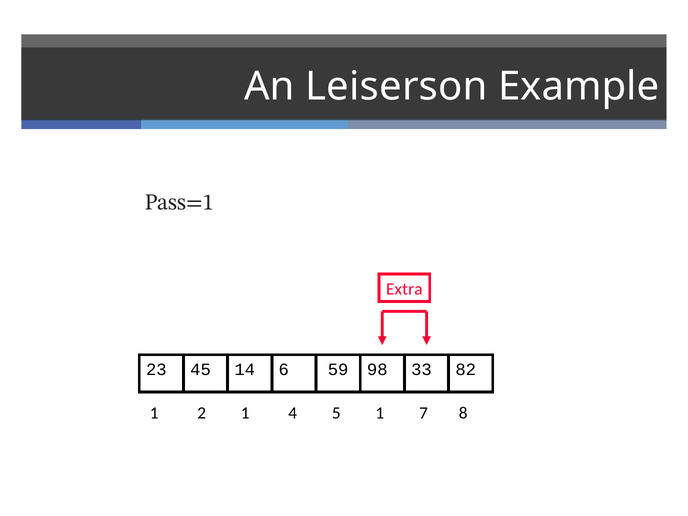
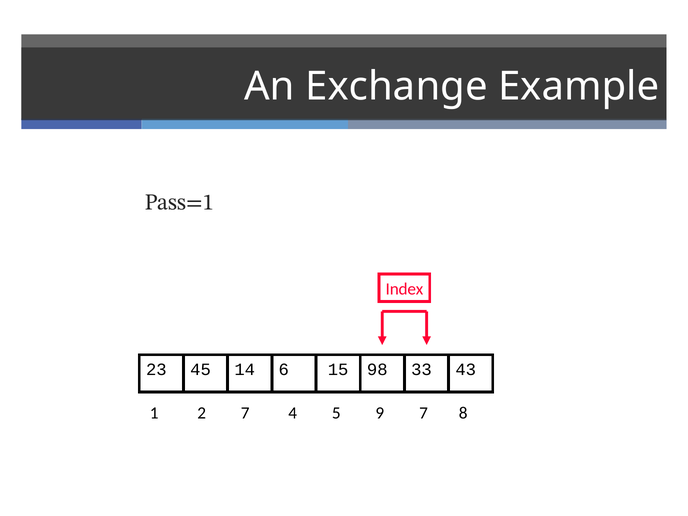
Leiserson: Leiserson -> Exchange (396, 87)
Extra: Extra -> Index (404, 289)
59: 59 -> 15 (338, 370)
82: 82 -> 43 (466, 370)
2 1: 1 -> 7 (245, 413)
5 1: 1 -> 9 (380, 413)
